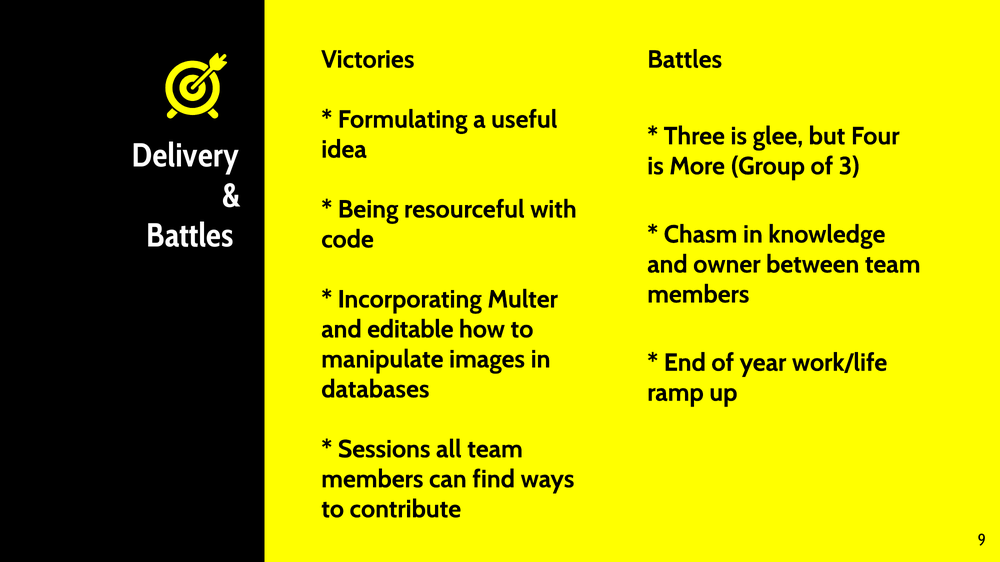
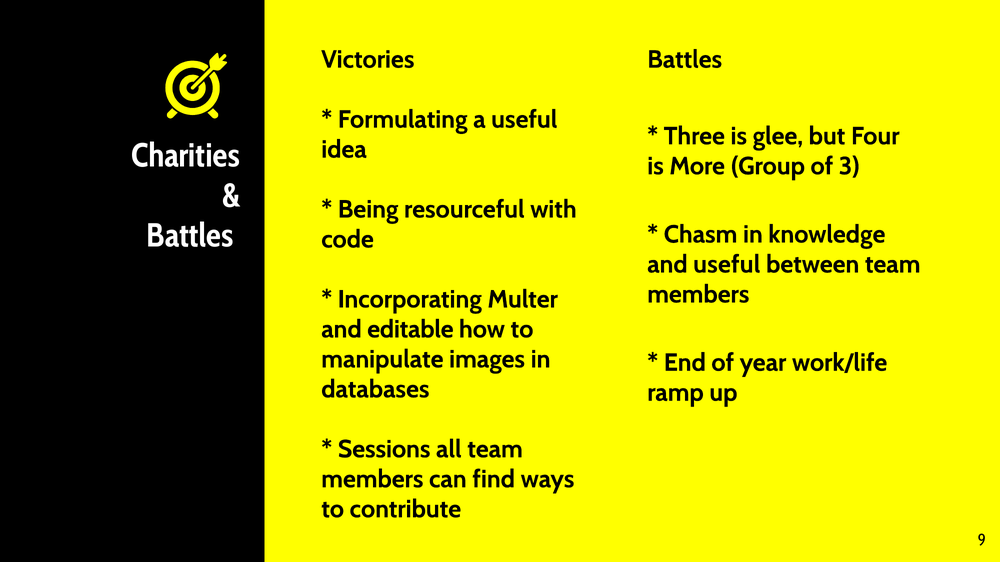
Delivery: Delivery -> Charities (185, 156)
and owner: owner -> useful (727, 265)
